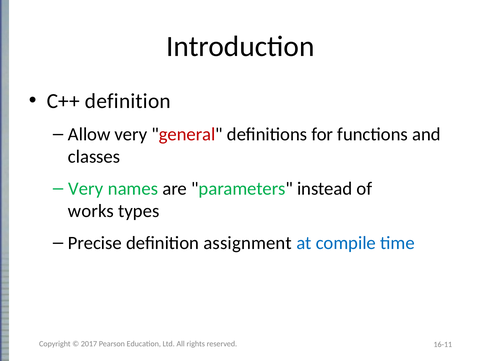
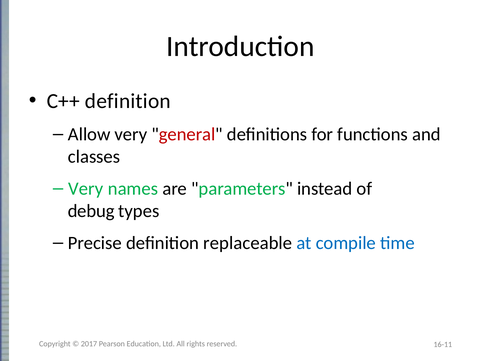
works: works -> debug (91, 211)
assignment: assignment -> replaceable (248, 243)
